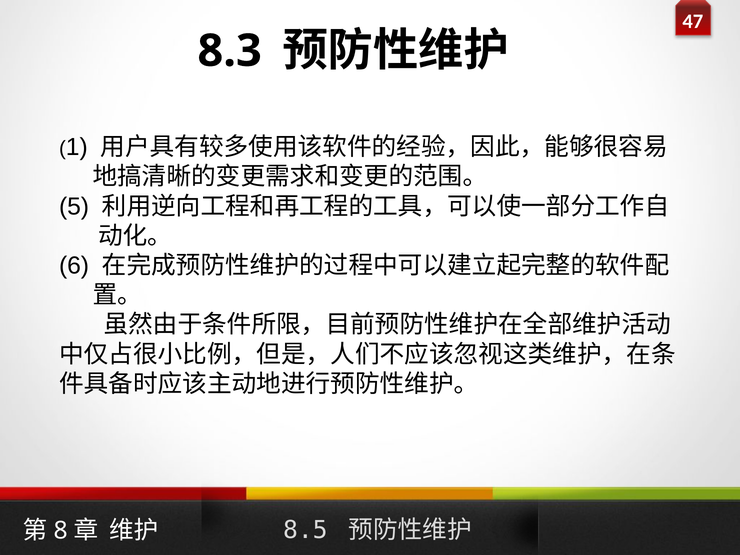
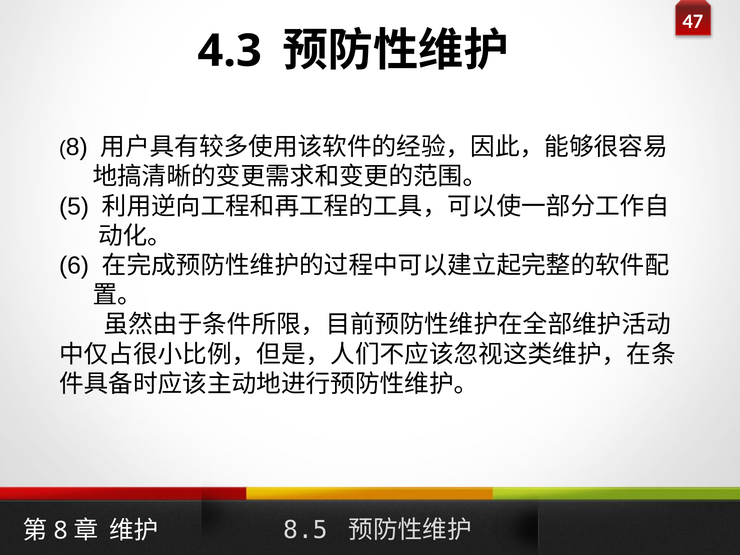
8.3: 8.3 -> 4.3 (230, 51)
1: 1 -> 8 (77, 147)
